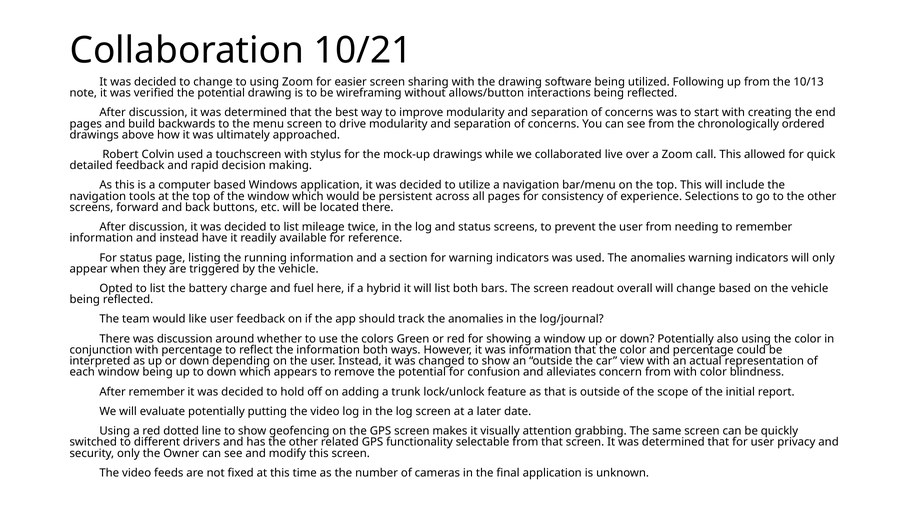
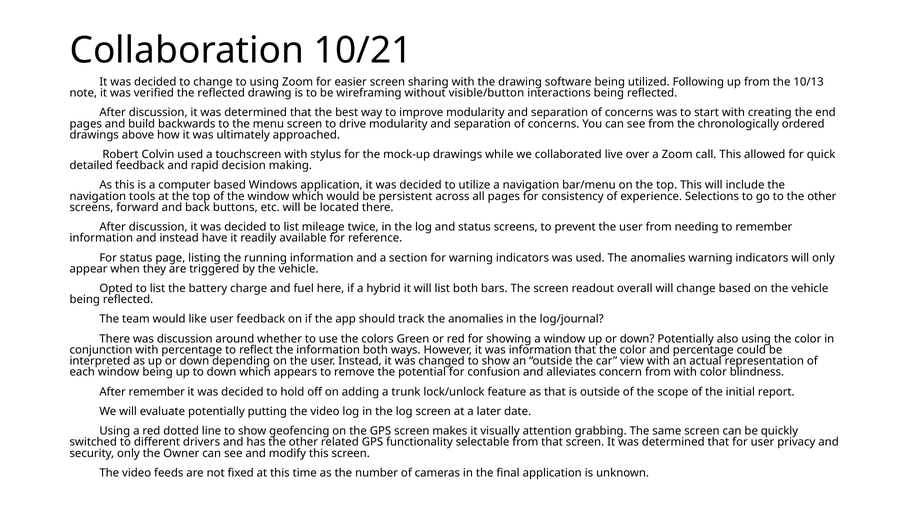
verified the potential: potential -> reflected (221, 93)
allows/button: allows/button -> visible/button (486, 93)
